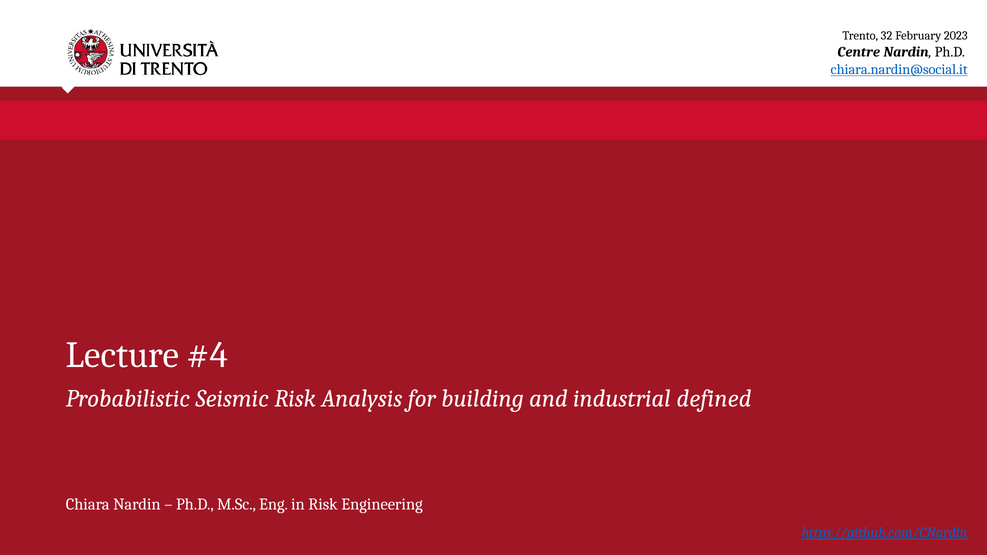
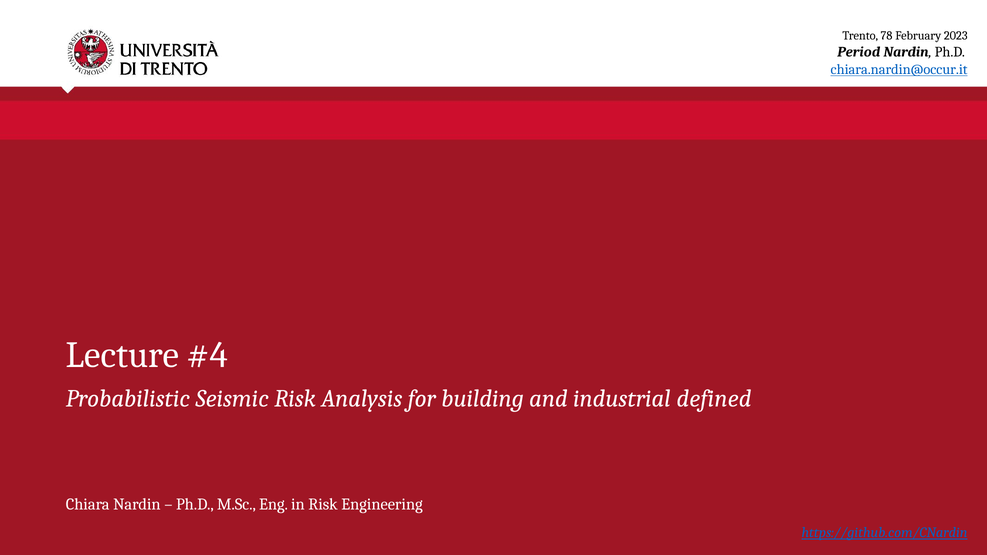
32: 32 -> 78 (887, 36)
Centre: Centre -> Period (859, 52)
chiara.nardin@social.it: chiara.nardin@social.it -> chiara.nardin@occur.it (899, 69)
